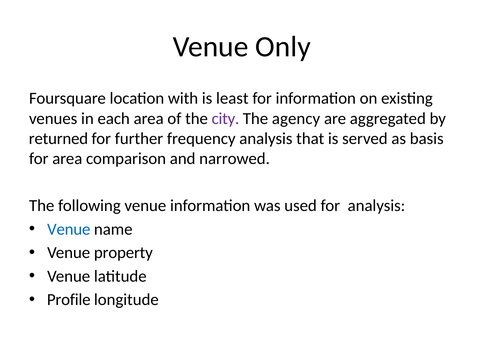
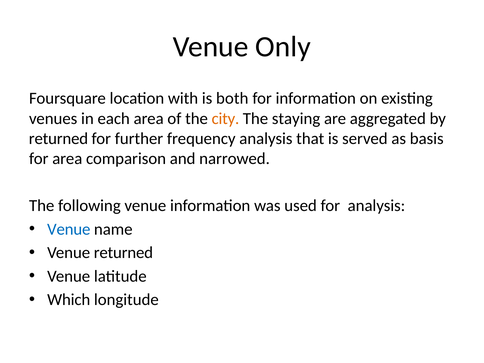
least: least -> both (232, 98)
city colour: purple -> orange (225, 119)
agency: agency -> staying (296, 119)
Venue property: property -> returned (123, 253)
Profile: Profile -> Which (69, 300)
